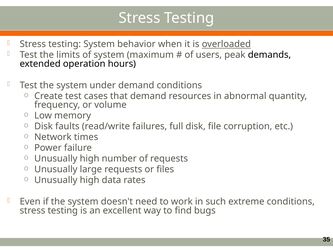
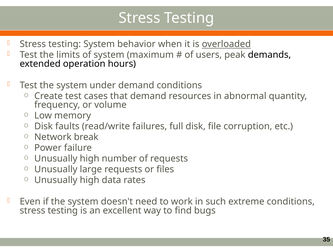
times: times -> break (86, 137)
